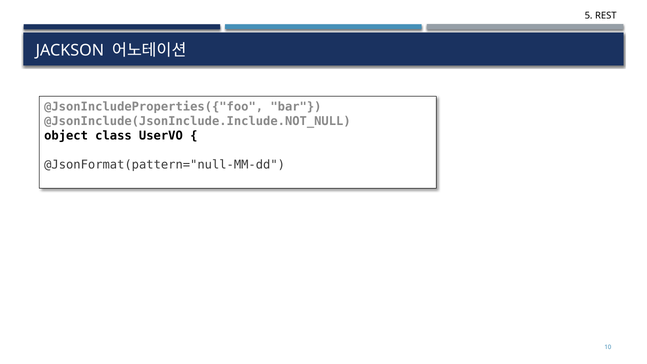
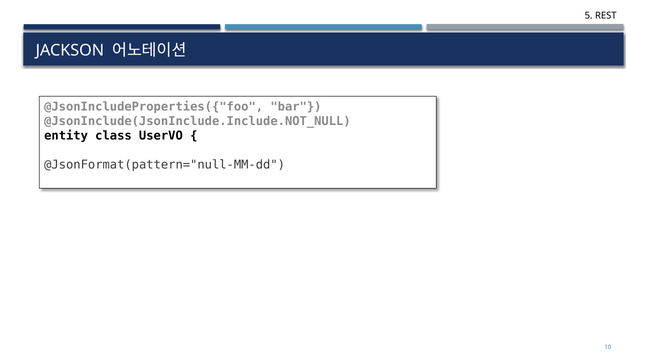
object: object -> entity (66, 136)
